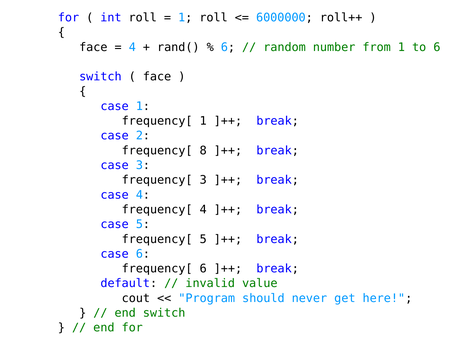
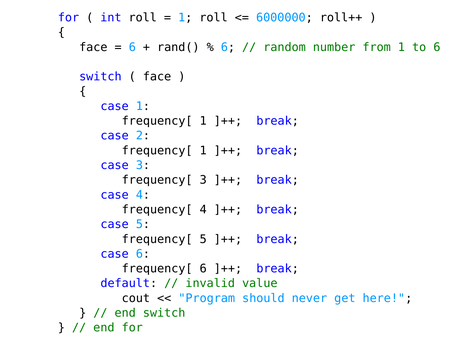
4: 4 -> 6 (132, 47)
8: 8 -> 1 (203, 151)
